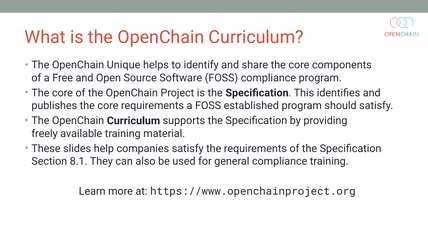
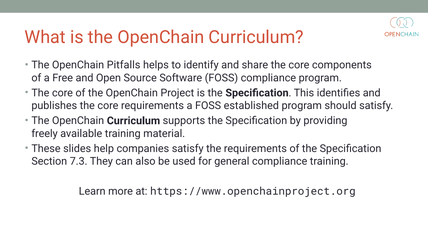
Unique: Unique -> Pitfalls (124, 65)
8.1: 8.1 -> 7.3 (79, 161)
